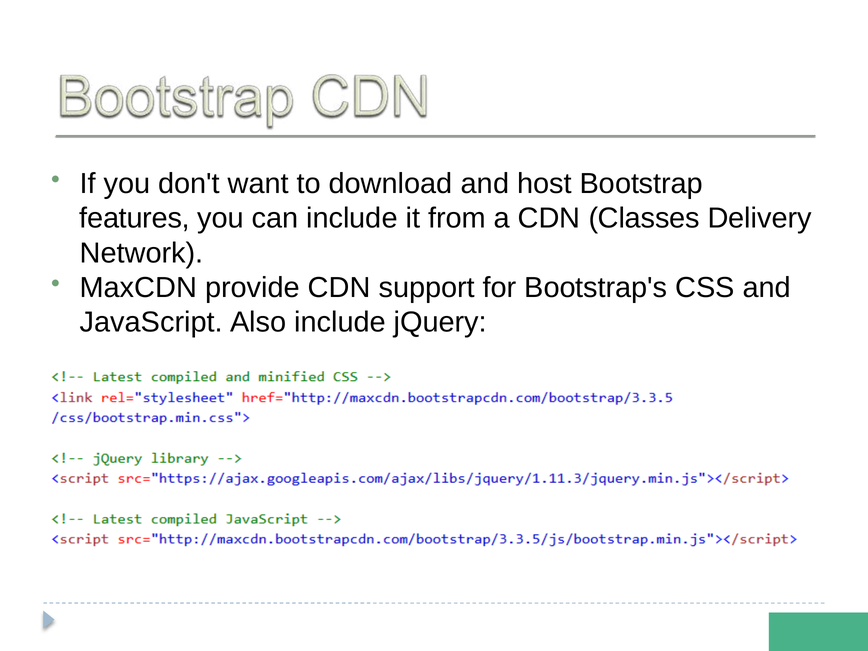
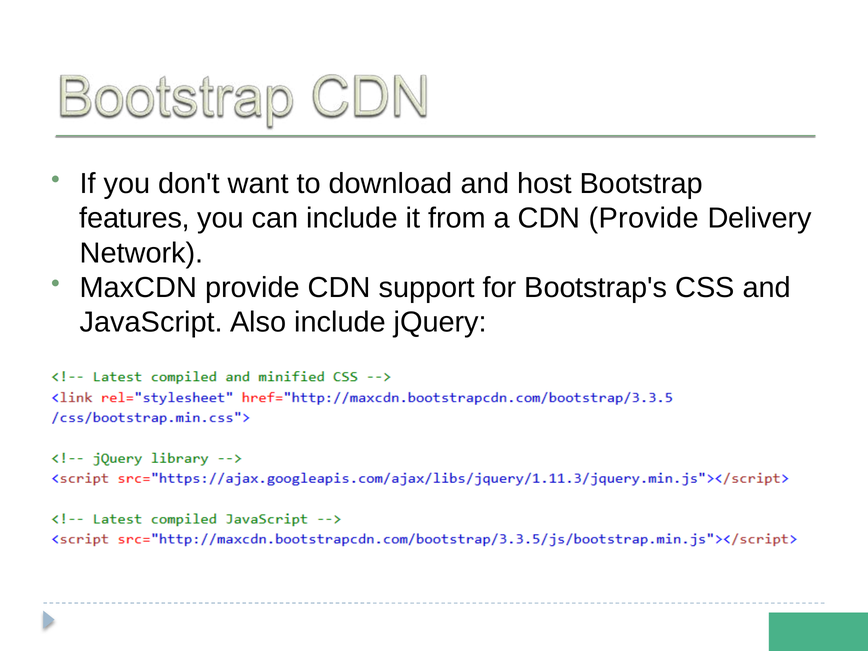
CDN Classes: Classes -> Provide (644, 218)
